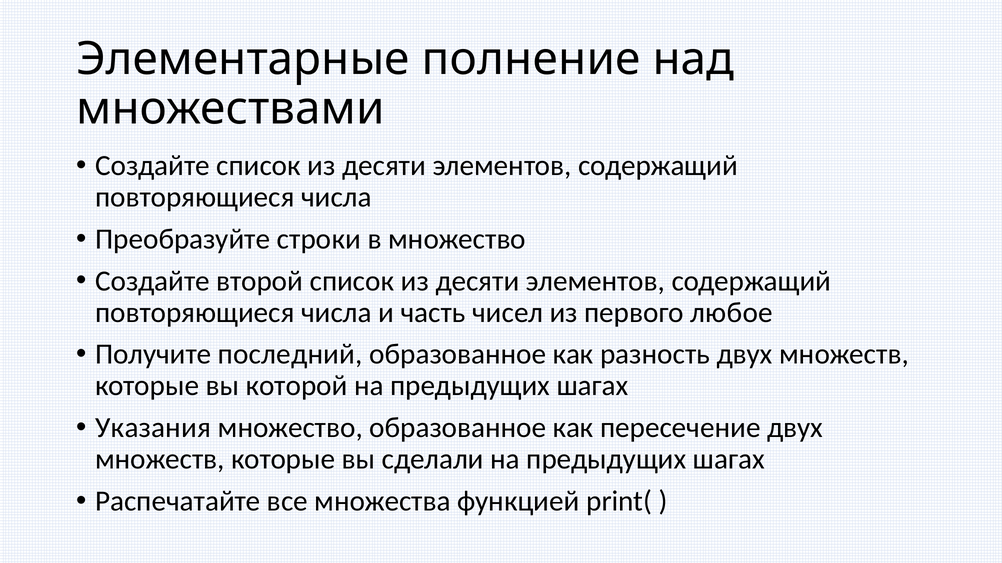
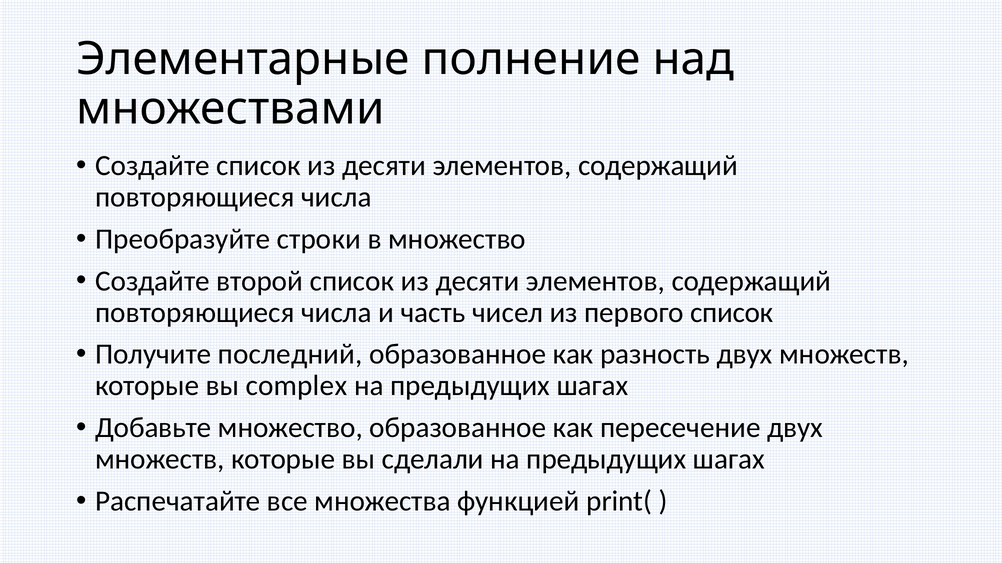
первого любое: любое -> список (732, 313)
которой: которой -> complex (296, 386)
Указания: Указания -> Добавьте (153, 428)
